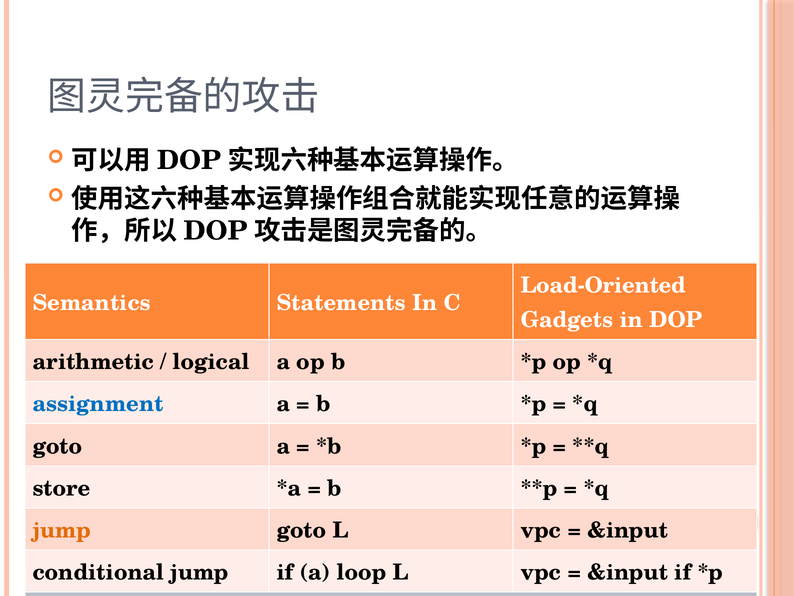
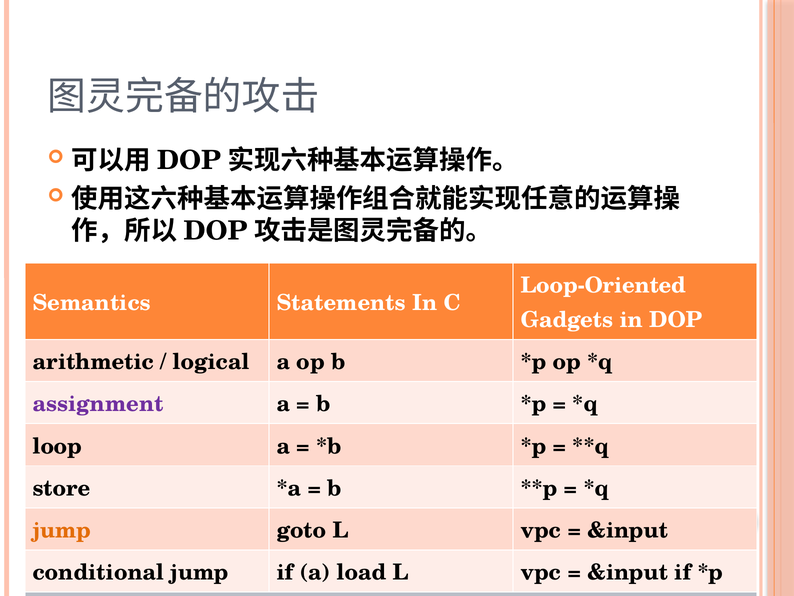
Load-Oriented: Load-Oriented -> Loop-Oriented (603, 285)
assignment colour: blue -> purple (98, 404)
goto: goto -> loop (57, 446)
loop: loop -> load (362, 572)
